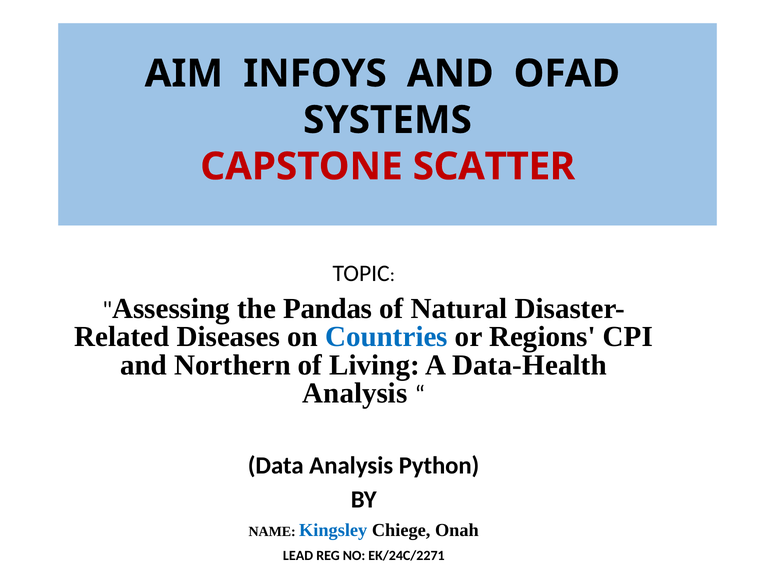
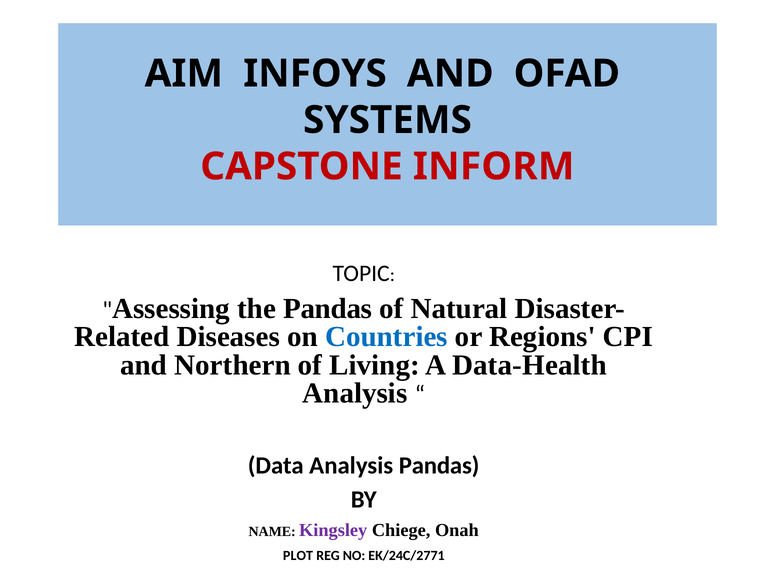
SCATTER: SCATTER -> INFORM (494, 167)
Analysis Python: Python -> Pandas (439, 466)
Kingsley colour: blue -> purple (333, 530)
LEAD: LEAD -> PLOT (298, 556)
EK/24C/2271: EK/24C/2271 -> EK/24C/2771 (407, 556)
